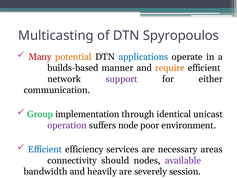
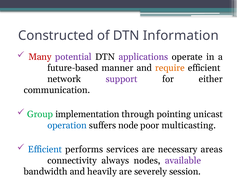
Multicasting: Multicasting -> Constructed (56, 35)
Spyropoulos: Spyropoulos -> Information (181, 35)
potential colour: orange -> purple (73, 57)
applications colour: blue -> purple (143, 57)
builds-based: builds-based -> future-based (73, 68)
identical: identical -> pointing (174, 114)
operation colour: purple -> blue (67, 125)
environment: environment -> multicasting (189, 125)
efficiency: efficiency -> performs (84, 149)
should: should -> always (115, 160)
